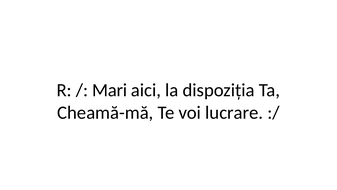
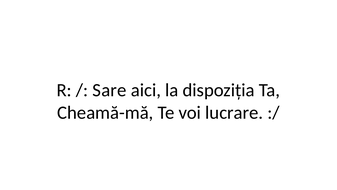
Mari: Mari -> Sare (109, 90)
